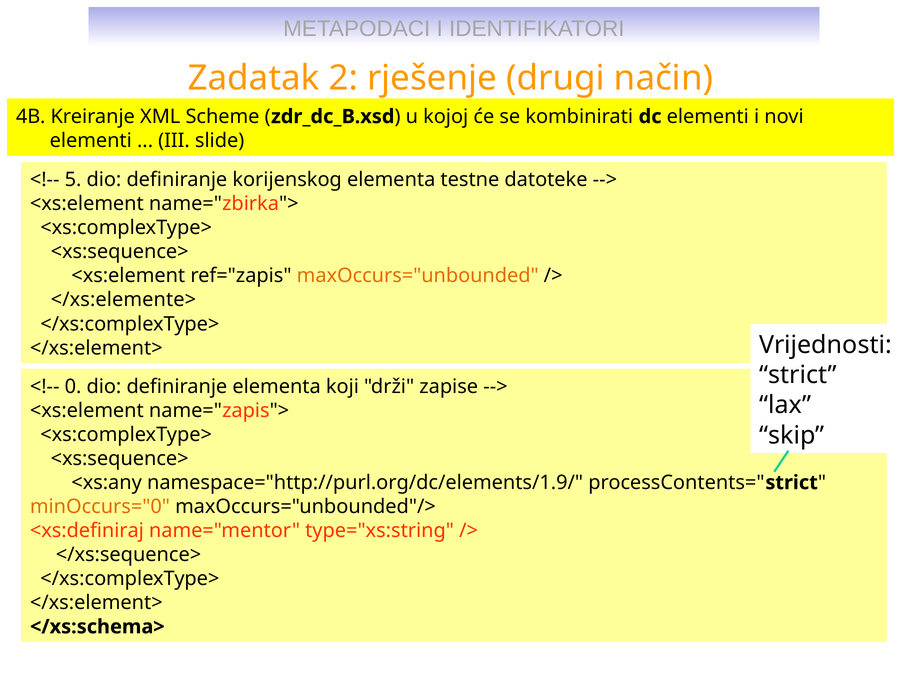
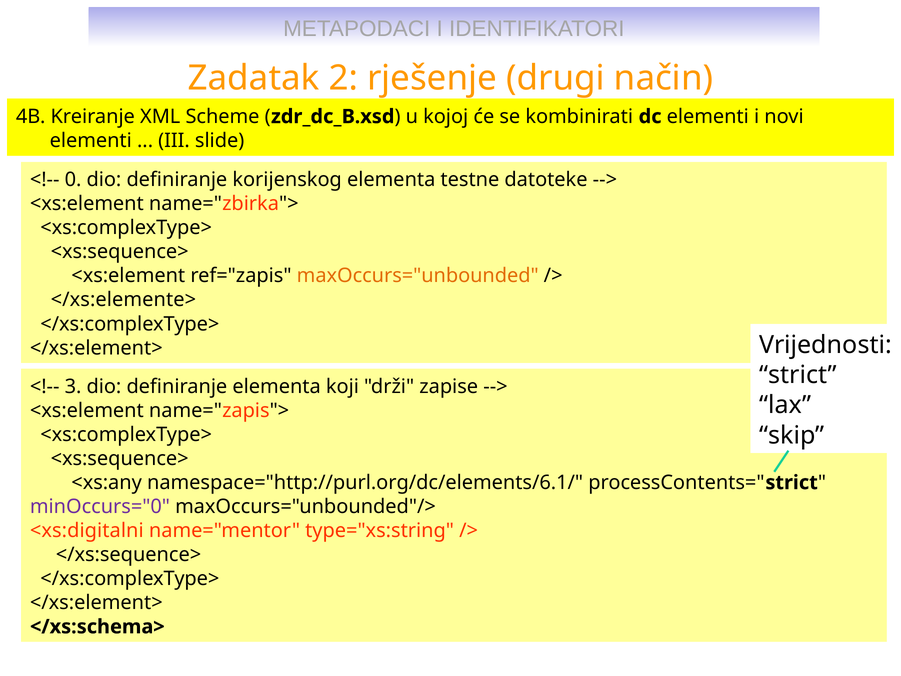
5: 5 -> 0 (73, 180)
0: 0 -> 3 (73, 386)
namespace="http://purl.org/dc/elements/1.9/: namespace="http://purl.org/dc/elements/1.9/ -> namespace="http://purl.org/dc/elements/6.1/ (365, 482)
minOccurs="0 colour: orange -> purple (100, 506)
<xs:definiraj: <xs:definiraj -> <xs:digitalni (87, 530)
